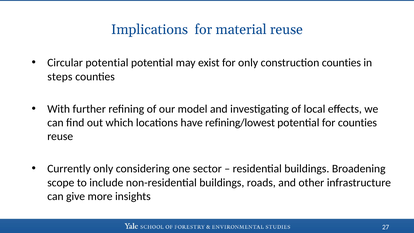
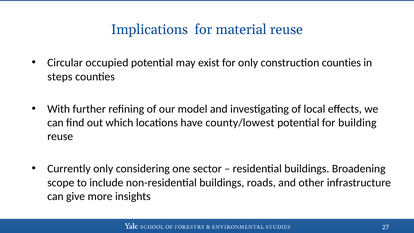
Circular potential: potential -> occupied (107, 63)
refining/lowest: refining/lowest -> county/lowest (240, 123)
for counties: counties -> building (357, 123)
